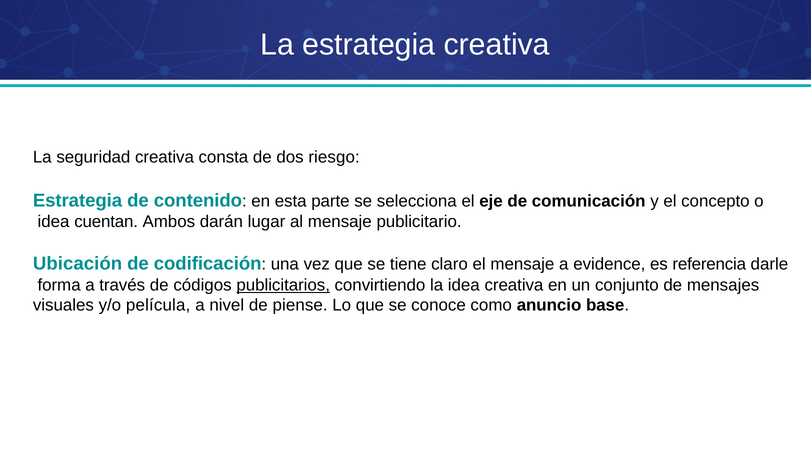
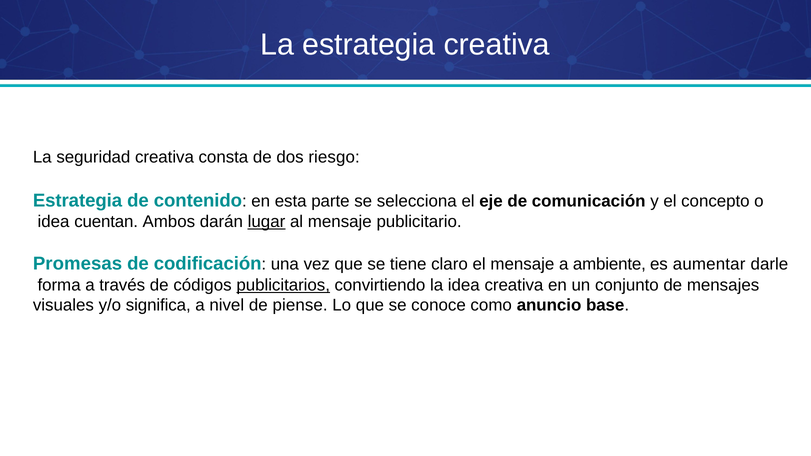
lugar underline: none -> present (266, 222)
Ubicación: Ubicación -> Promesas (78, 264)
evidence: evidence -> ambiente (609, 264)
referencia: referencia -> aumentar (709, 264)
película: película -> significa (158, 305)
